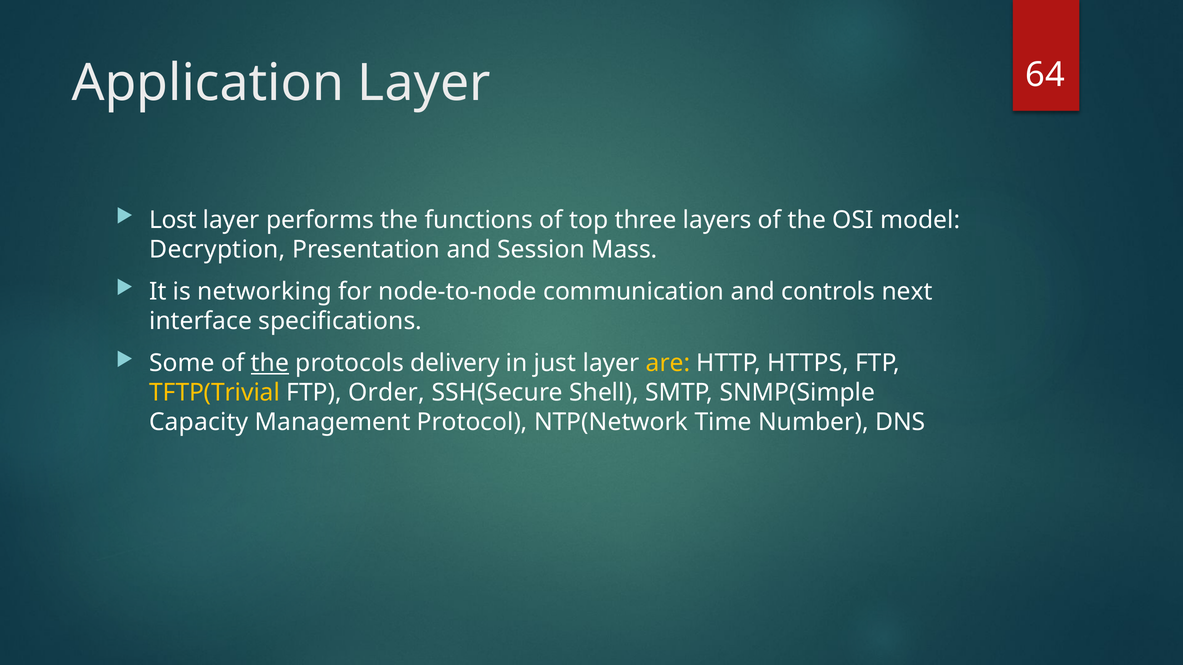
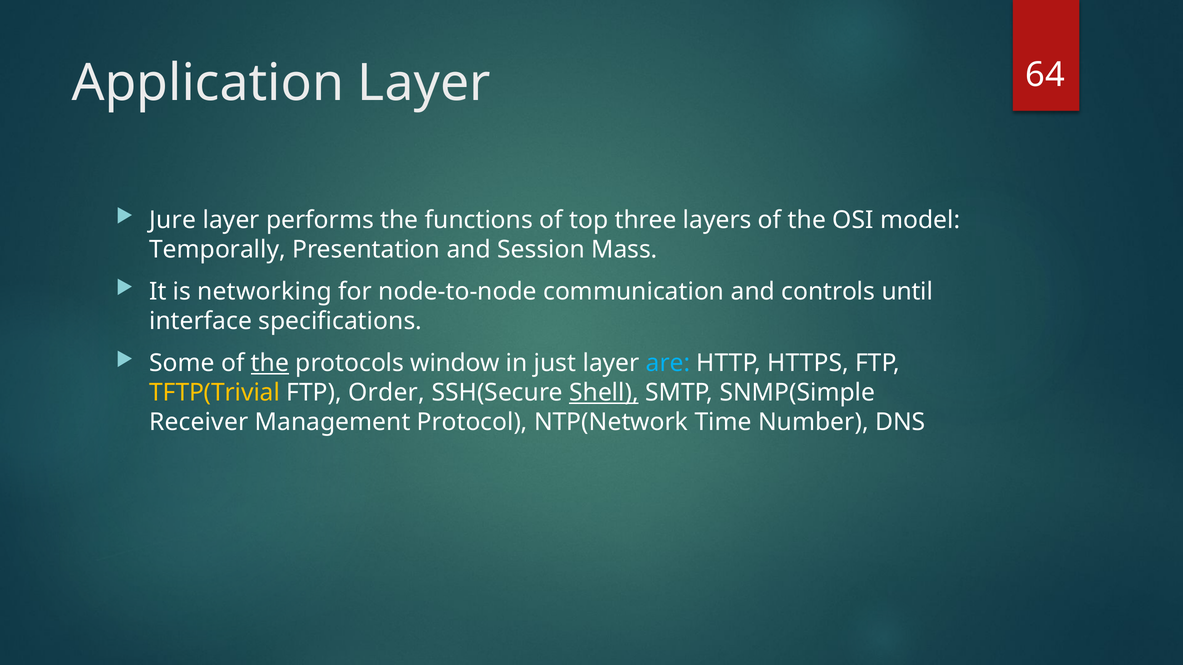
Lost: Lost -> Jure (173, 220)
Decryption: Decryption -> Temporally (218, 250)
next: next -> until (907, 292)
delivery: delivery -> window (455, 363)
are colour: yellow -> light blue (668, 363)
Shell underline: none -> present (604, 393)
Capacity: Capacity -> Receiver (199, 423)
